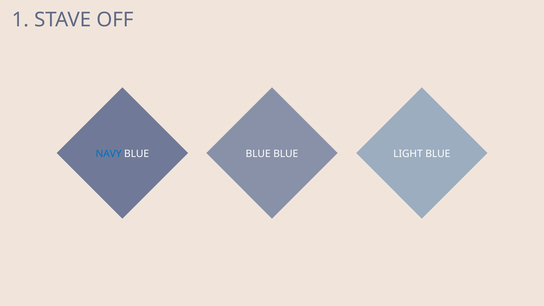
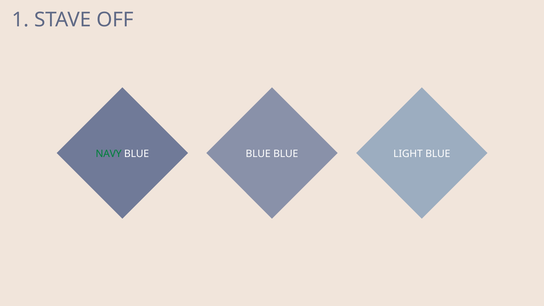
NAVY colour: blue -> green (109, 154)
